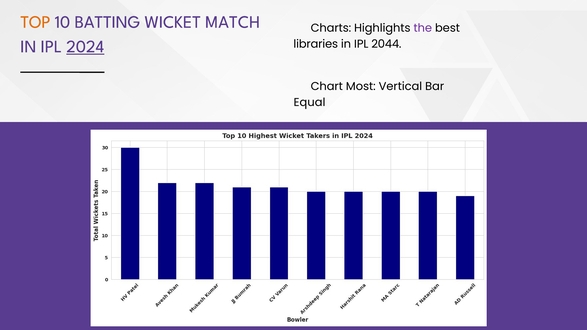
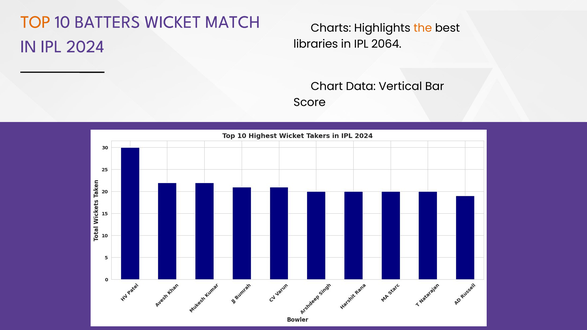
BATTING: BATTING -> BATTERS (107, 22)
the colour: purple -> orange (423, 28)
2024 underline: present -> none (85, 47)
2044: 2044 -> 2064 (386, 44)
Most: Most -> Data (361, 87)
Equal: Equal -> Score (310, 103)
